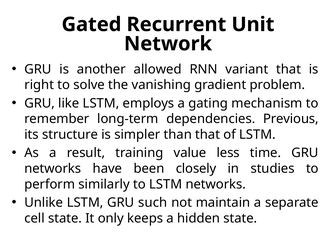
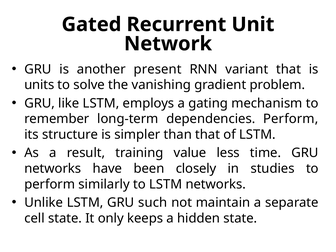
allowed: allowed -> present (158, 69)
right: right -> units (39, 85)
dependencies Previous: Previous -> Perform (291, 119)
